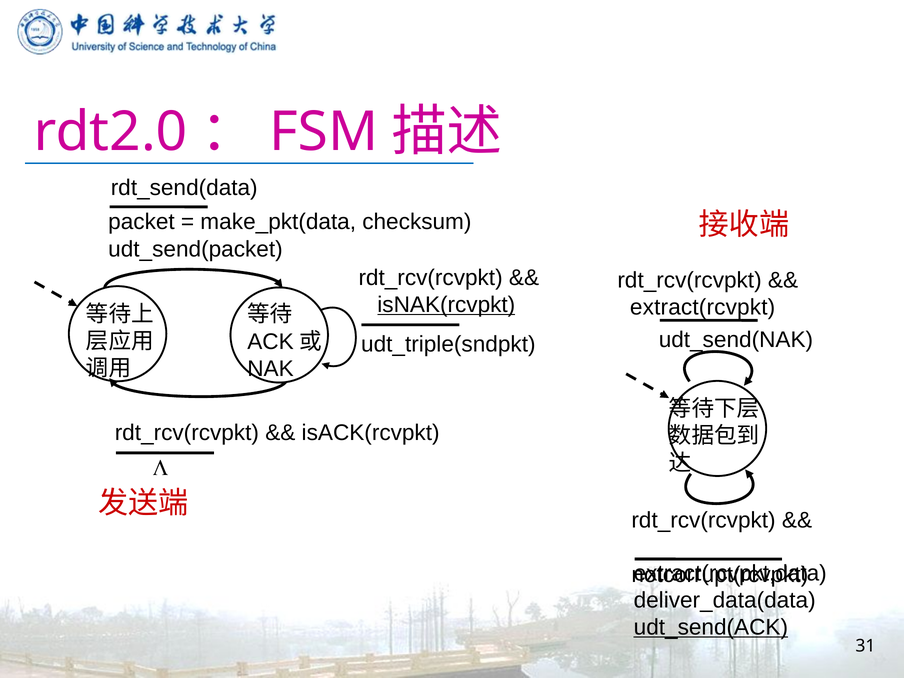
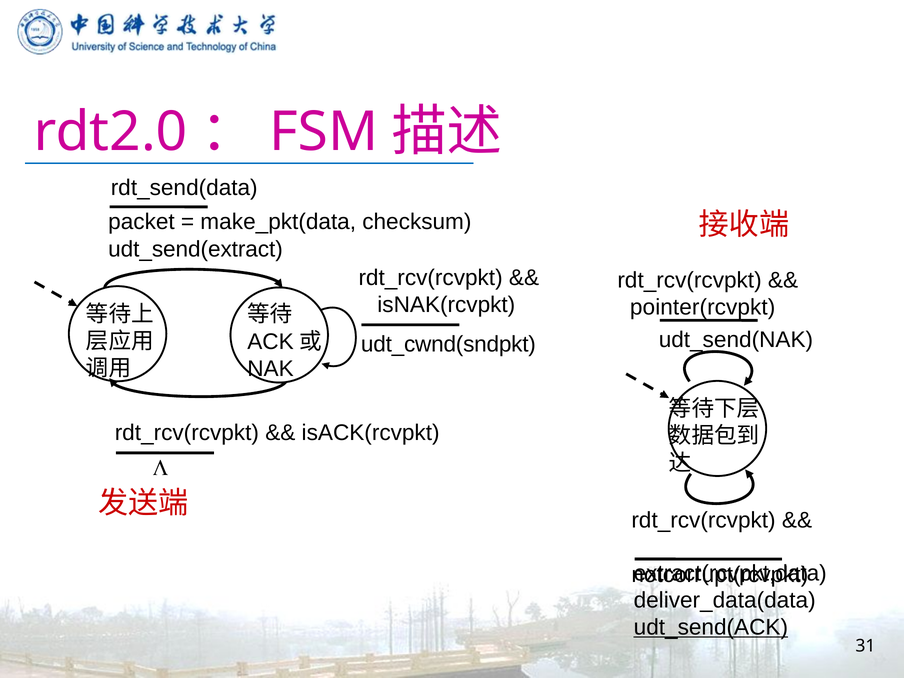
udt_send(packet: udt_send(packet -> udt_send(extract (196, 249)
isNAK(rcvpkt underline: present -> none (446, 305)
extract(rcvpkt: extract(rcvpkt -> pointer(rcvpkt (703, 307)
udt_triple(sndpkt: udt_triple(sndpkt -> udt_cwnd(sndpkt (448, 344)
